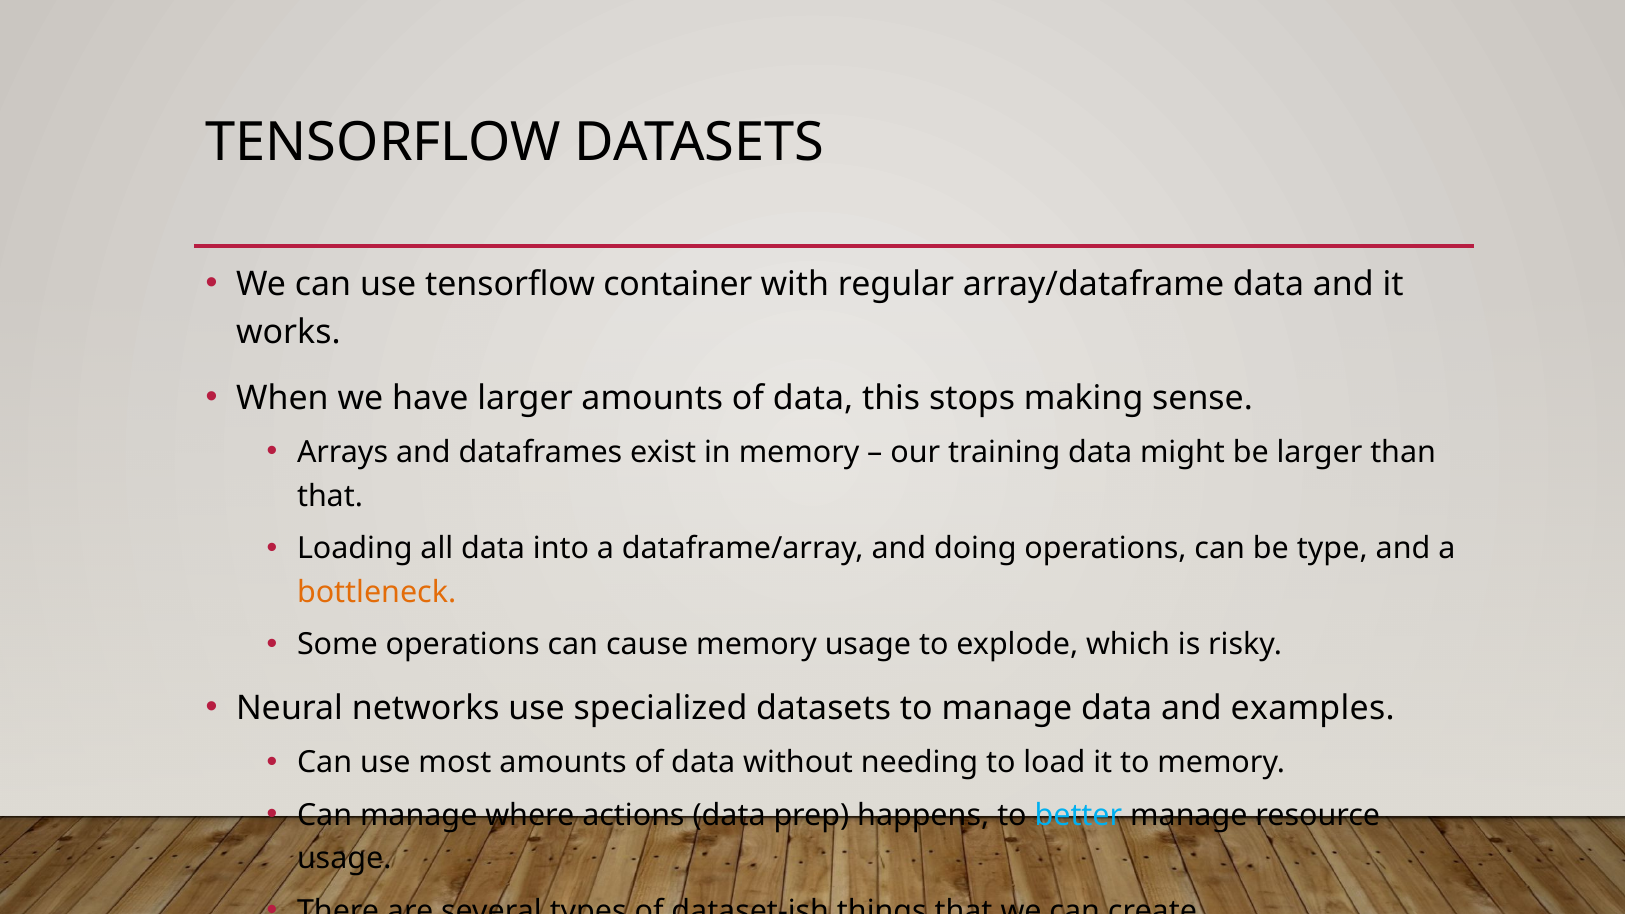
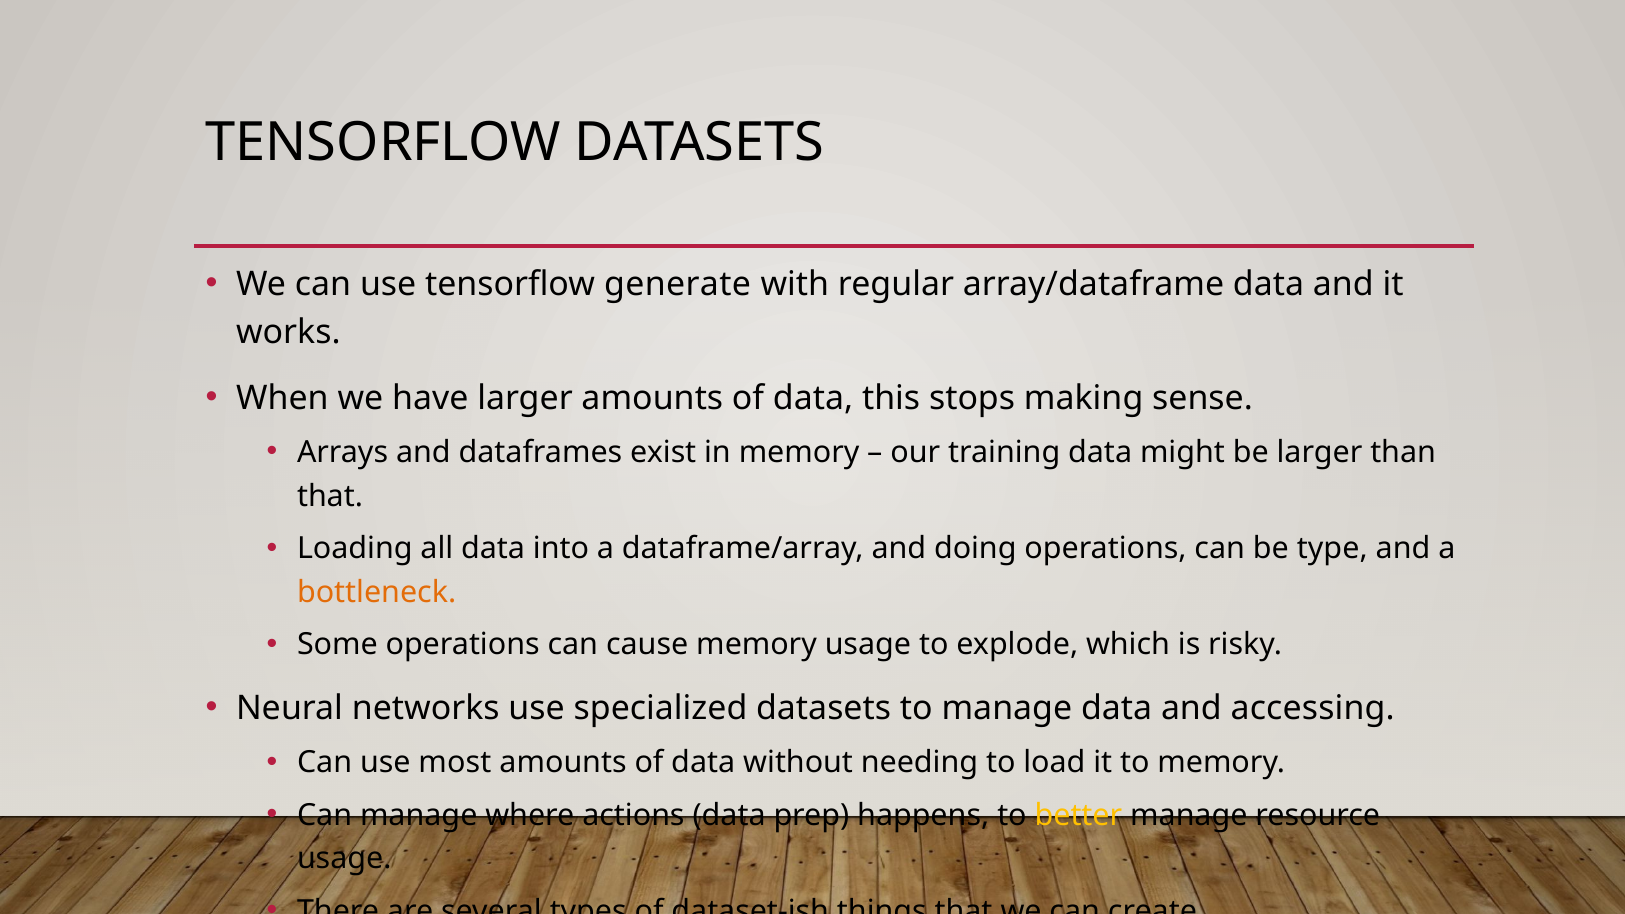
container: container -> generate (678, 284)
examples: examples -> accessing (1313, 709)
better colour: light blue -> yellow (1078, 815)
